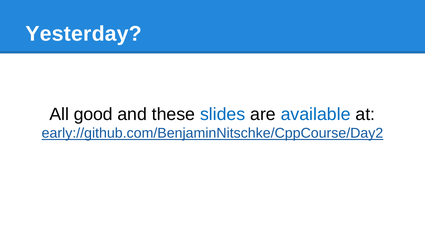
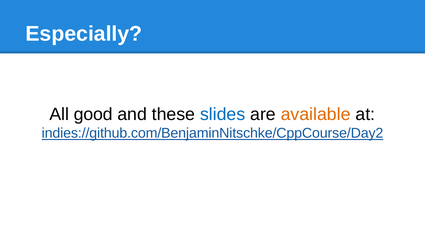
Yesterday: Yesterday -> Especially (84, 34)
available colour: blue -> orange (316, 114)
early://github.com/BenjaminNitschke/CppCourse/Day2: early://github.com/BenjaminNitschke/CppCourse/Day2 -> indies://github.com/BenjaminNitschke/CppCourse/Day2 (213, 133)
